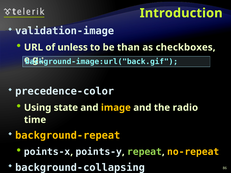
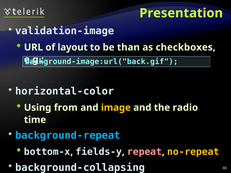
Introduction: Introduction -> Presentation (181, 13)
unless: unless -> layout (73, 47)
precedence-color: precedence-color -> horizontal-color (65, 91)
state: state -> from (66, 108)
background-repeat colour: yellow -> light blue (68, 136)
points-x: points-x -> bottom-x (47, 152)
points-y: points-y -> fields-y (99, 152)
repeat colour: light green -> pink (145, 152)
